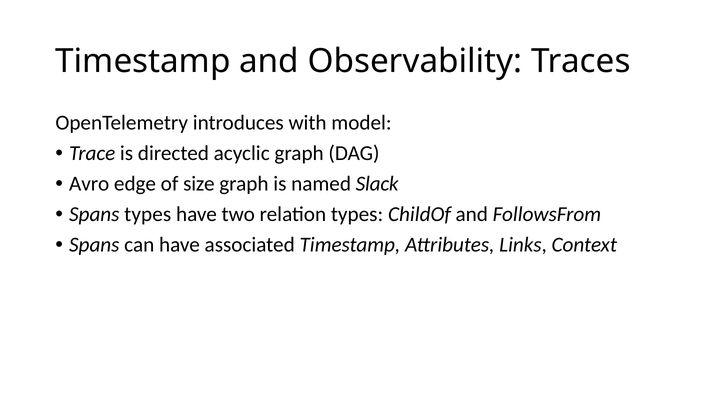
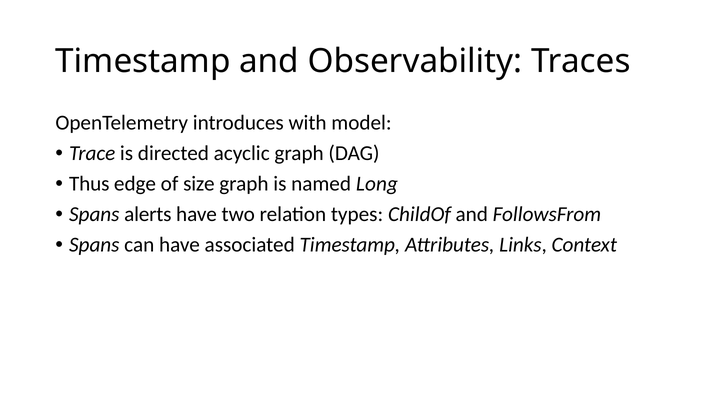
Avro: Avro -> Thus (89, 184)
Slack: Slack -> Long (377, 184)
Spans types: types -> alerts (148, 214)
